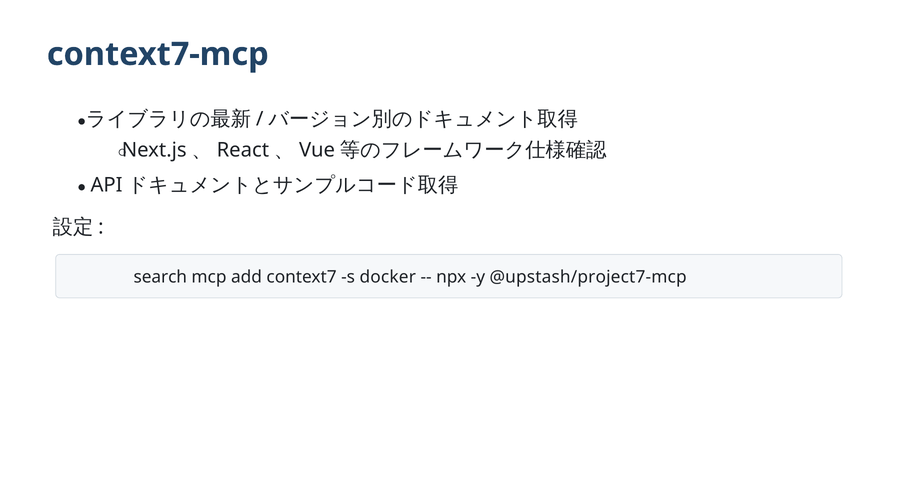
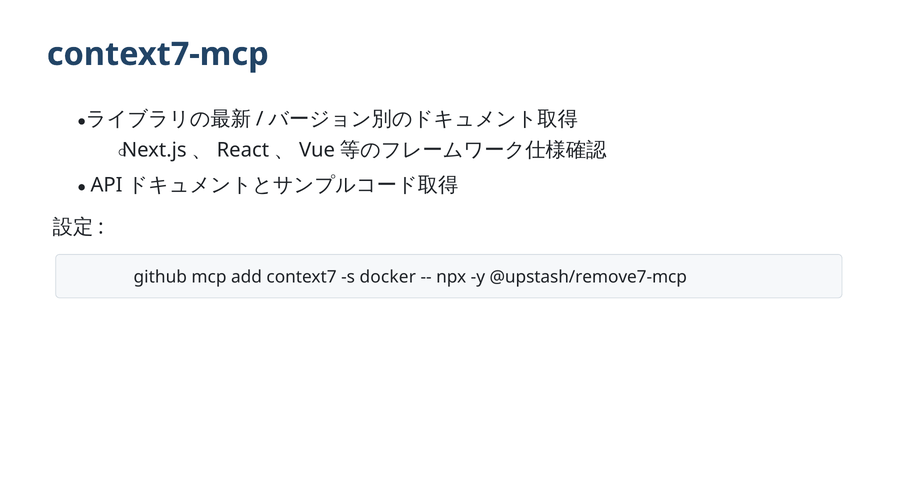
search: search -> github (160, 277)
@upstash/project7-mcp: @upstash/project7-mcp -> @upstash/remove7-mcp (588, 277)
